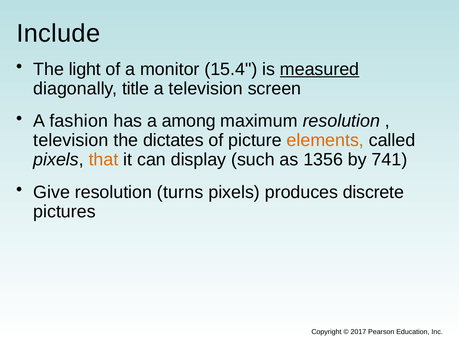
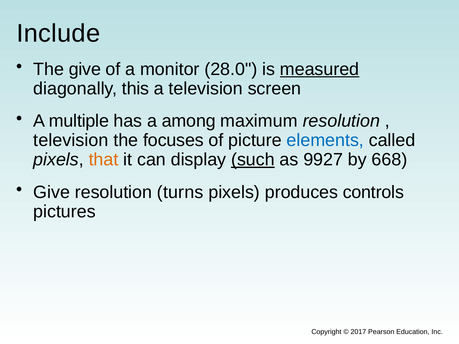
The light: light -> give (85, 69)
15.4: 15.4 -> 28.0 (231, 69)
title: title -> this (136, 89)
fashion: fashion -> multiple (79, 121)
dictates: dictates -> focuses (173, 140)
elements colour: orange -> blue (325, 140)
such underline: none -> present (253, 160)
1356: 1356 -> 9927 (323, 160)
741: 741 -> 668 (390, 160)
discrete: discrete -> controls (373, 192)
